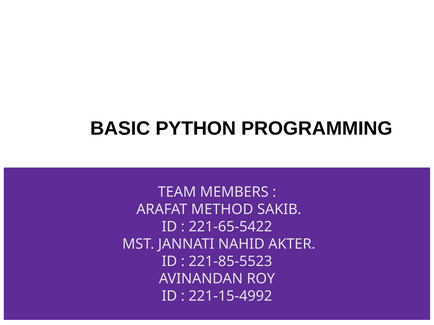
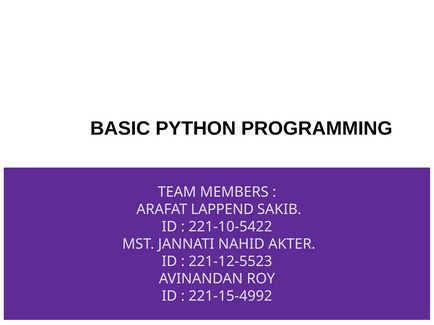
METHOD: METHOD -> LAPPEND (222, 210)
221-65-5422: 221-65-5422 -> 221-10-5422 (230, 227)
221-85-5523: 221-85-5523 -> 221-12-5523 (230, 262)
